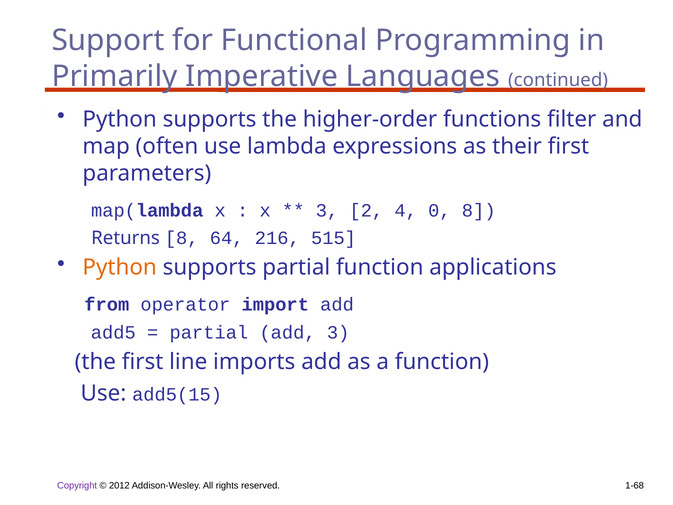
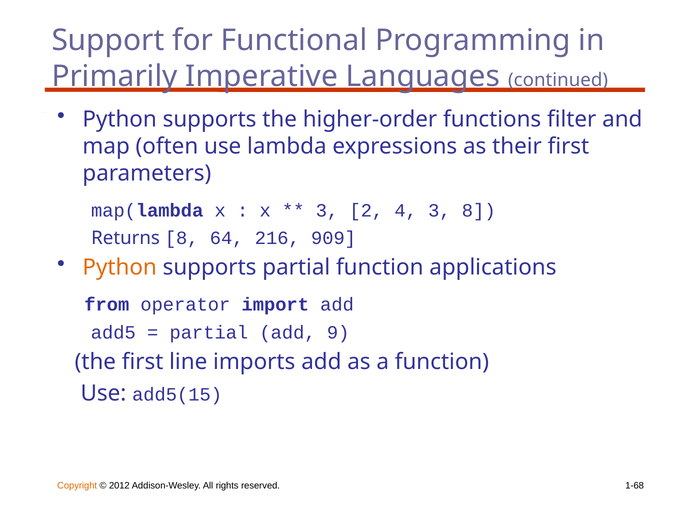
4 0: 0 -> 3 (439, 210)
515: 515 -> 909 (333, 238)
add 3: 3 -> 9 (338, 332)
Copyright colour: purple -> orange (77, 485)
